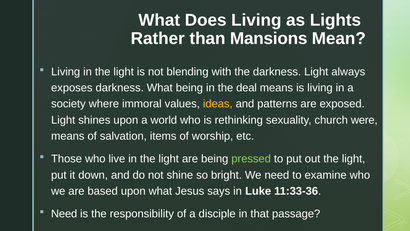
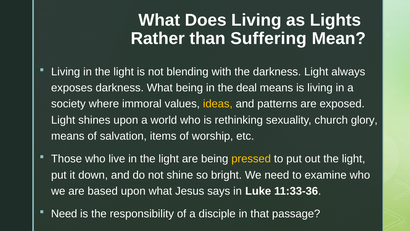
Mansions: Mansions -> Suffering (269, 38)
were: were -> glory (364, 120)
pressed colour: light green -> yellow (251, 159)
